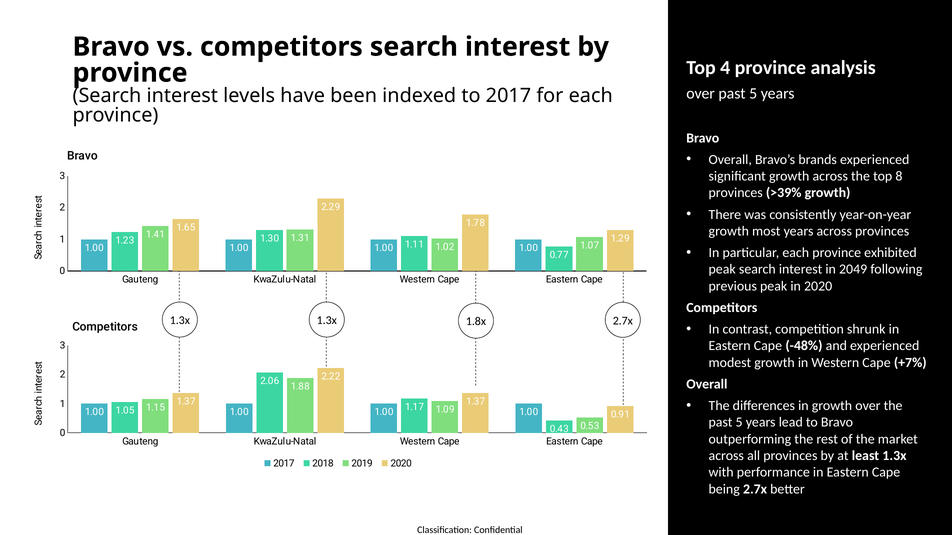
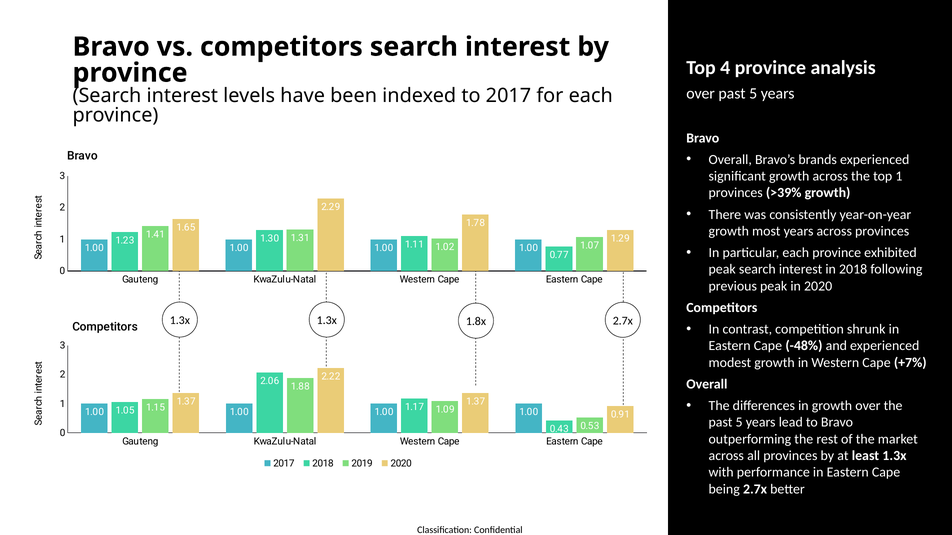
top 8: 8 -> 1 (899, 176)
in 2049: 2049 -> 2018 (853, 270)
